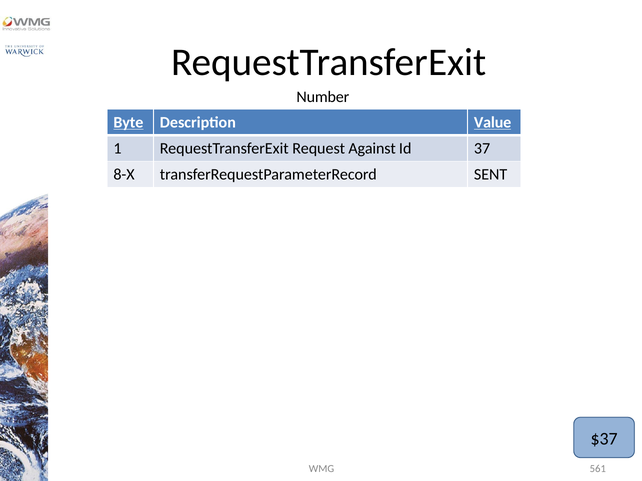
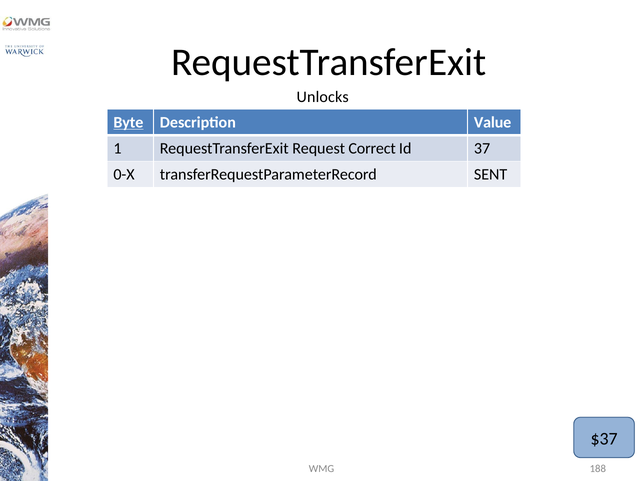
Number: Number -> Unlocks (323, 97)
Value underline: present -> none (493, 122)
Against: Against -> Correct (372, 149)
8-X: 8-X -> 0-X (124, 175)
561: 561 -> 188 (598, 469)
